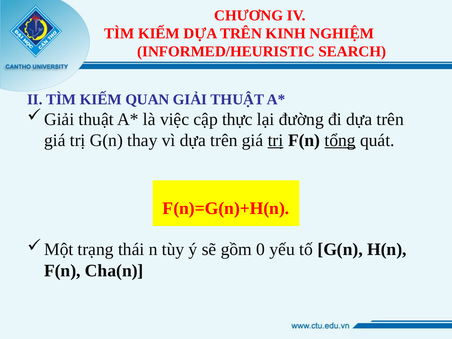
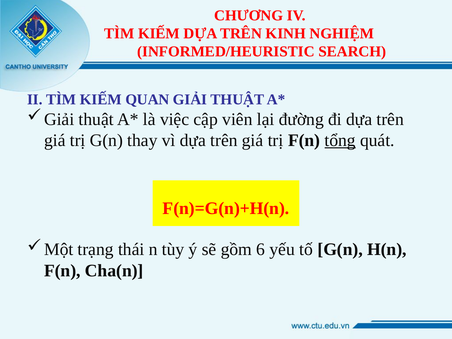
thực: thực -> viên (237, 119)
trị underline: present -> none (275, 140)
0: 0 -> 6 (261, 249)
